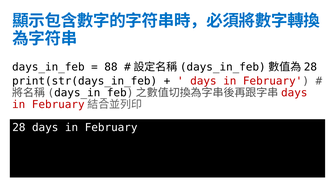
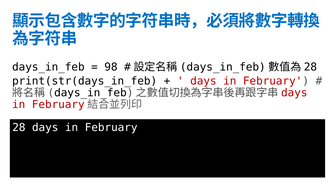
88: 88 -> 98 (111, 67)
